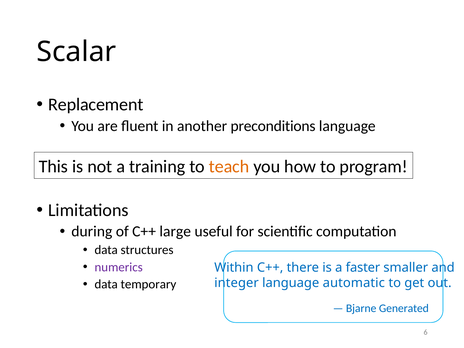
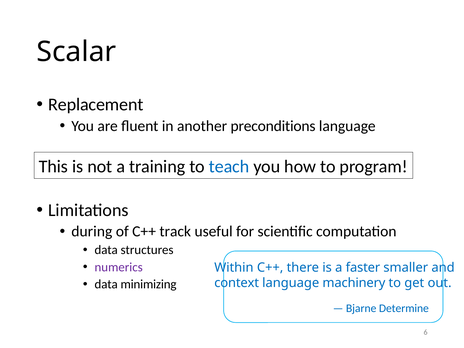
teach colour: orange -> blue (229, 167)
large: large -> track (175, 232)
temporary: temporary -> minimizing (149, 284)
integer: integer -> context (237, 283)
automatic: automatic -> machinery (354, 283)
Generated: Generated -> Determine (404, 308)
